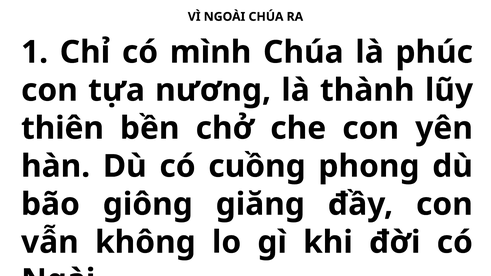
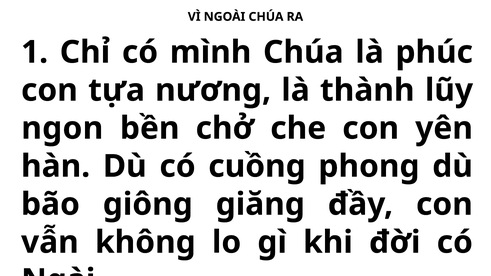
thiên: thiên -> ngon (62, 128)
